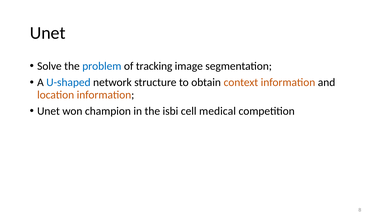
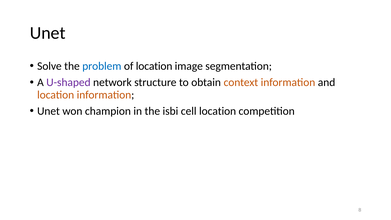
of tracking: tracking -> location (154, 66)
U-shaped colour: blue -> purple (68, 82)
cell medical: medical -> location (218, 111)
